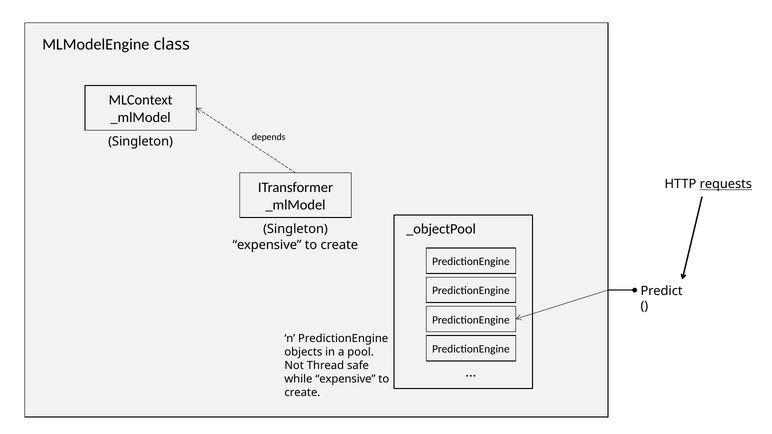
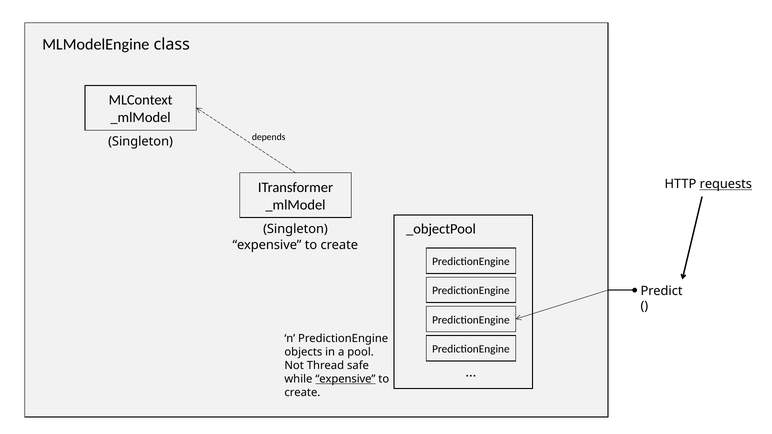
expensive underline: none -> present (345, 379)
